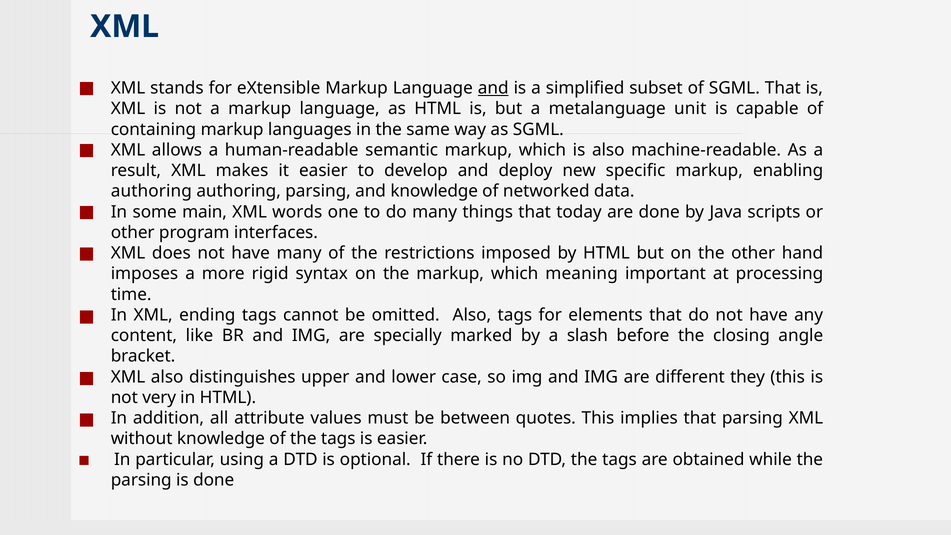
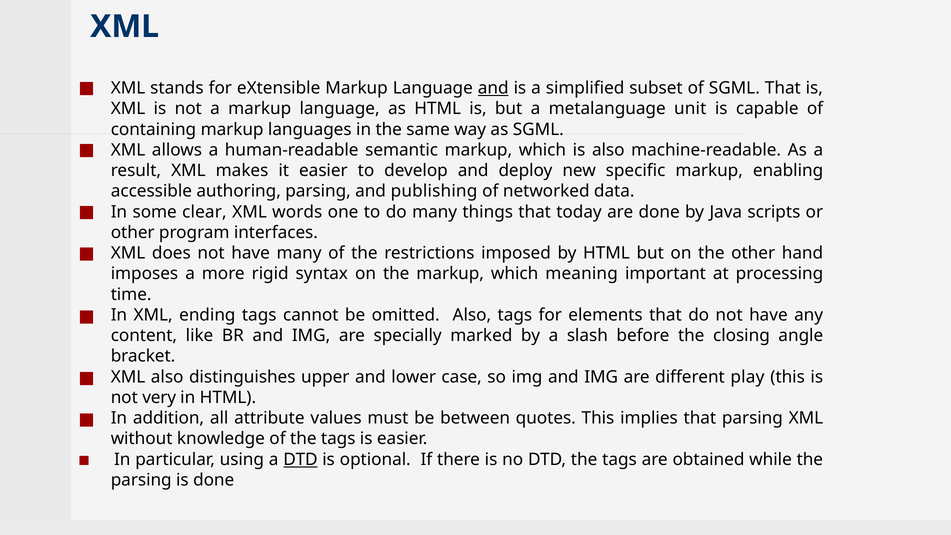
authoring: authoring -> accessible (151, 191)
and knowledge: knowledge -> publishing (434, 191)
main: main -> clear (204, 212)
they: they -> play (747, 377)
DTD underline: none -> present (300, 459)
